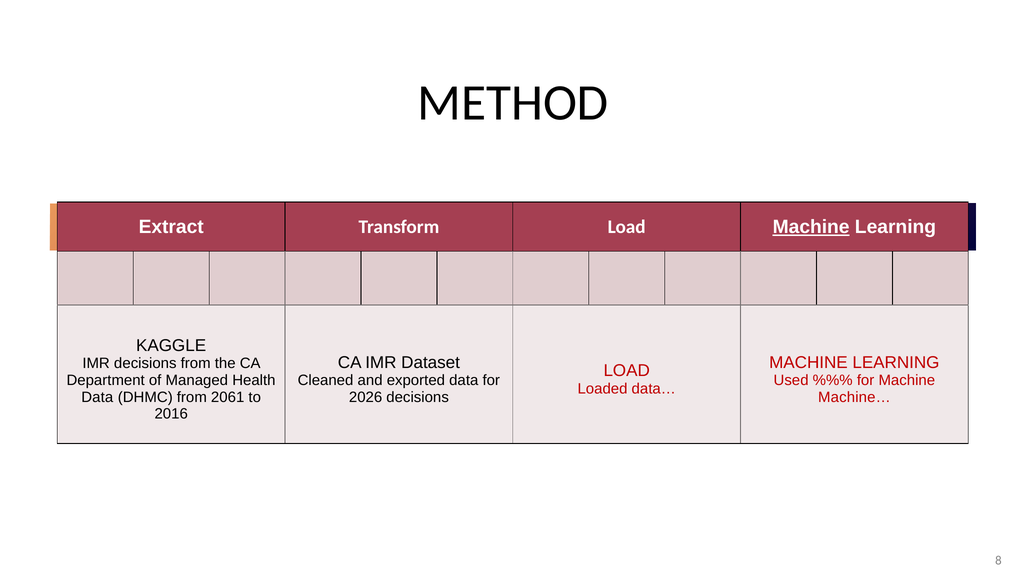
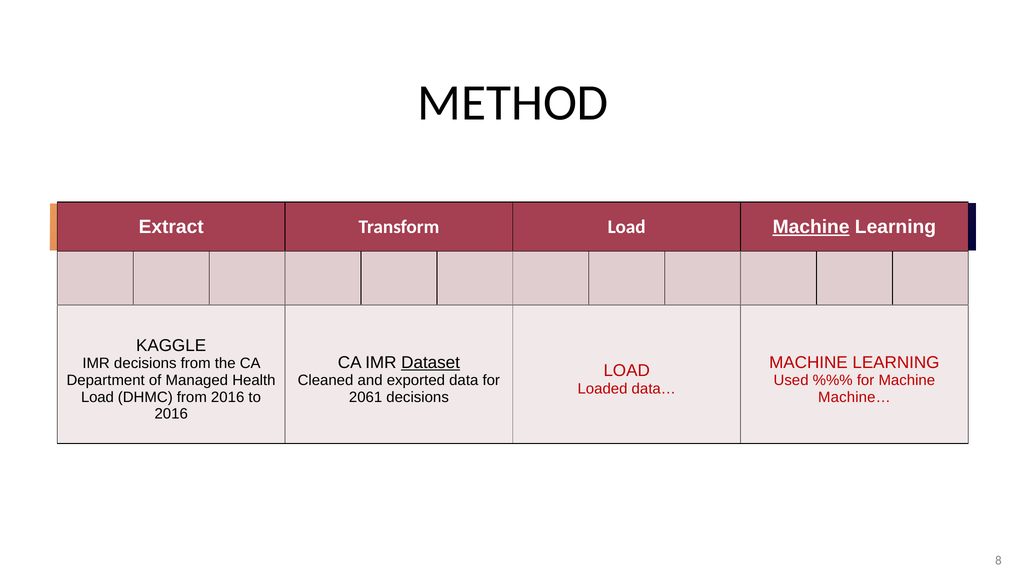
Dataset underline: none -> present (431, 363)
Data: Data -> Load (97, 397)
from 2061: 2061 -> 2016 (228, 397)
2026: 2026 -> 2061 (366, 397)
